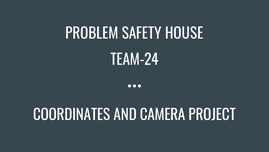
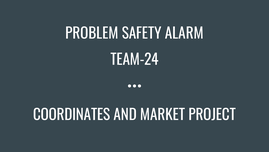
HOUSE: HOUSE -> ALARM (184, 34)
CAMERA: CAMERA -> MARKET (163, 115)
